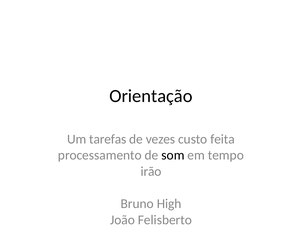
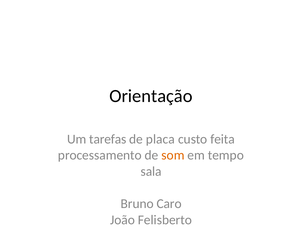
vezes: vezes -> placa (160, 139)
som colour: black -> orange (173, 155)
irão: irão -> sala (151, 171)
High: High -> Caro (169, 203)
